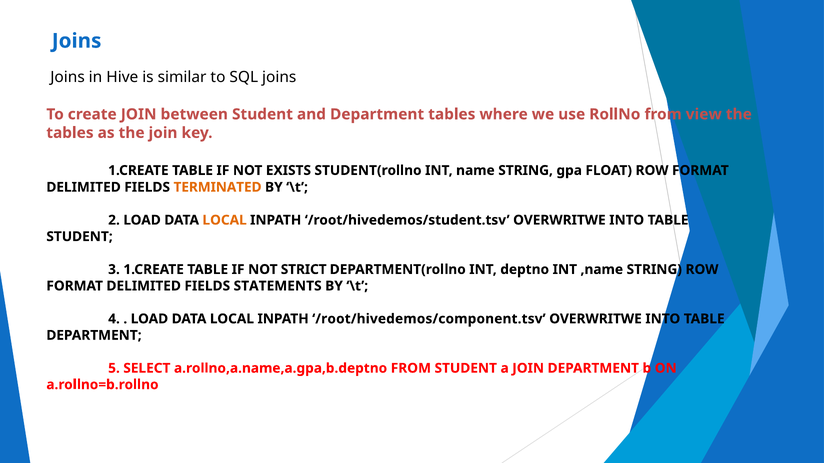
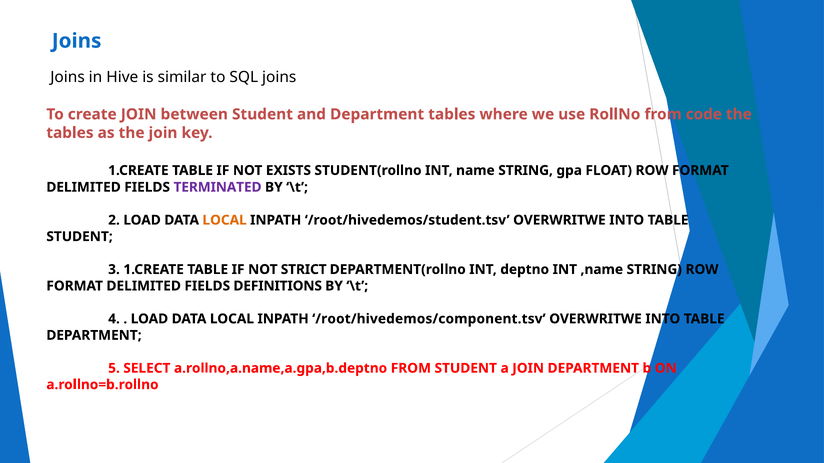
view: view -> code (704, 114)
TERMINATED colour: orange -> purple (218, 187)
STATEMENTS: STATEMENTS -> DEFINITIONS (278, 286)
